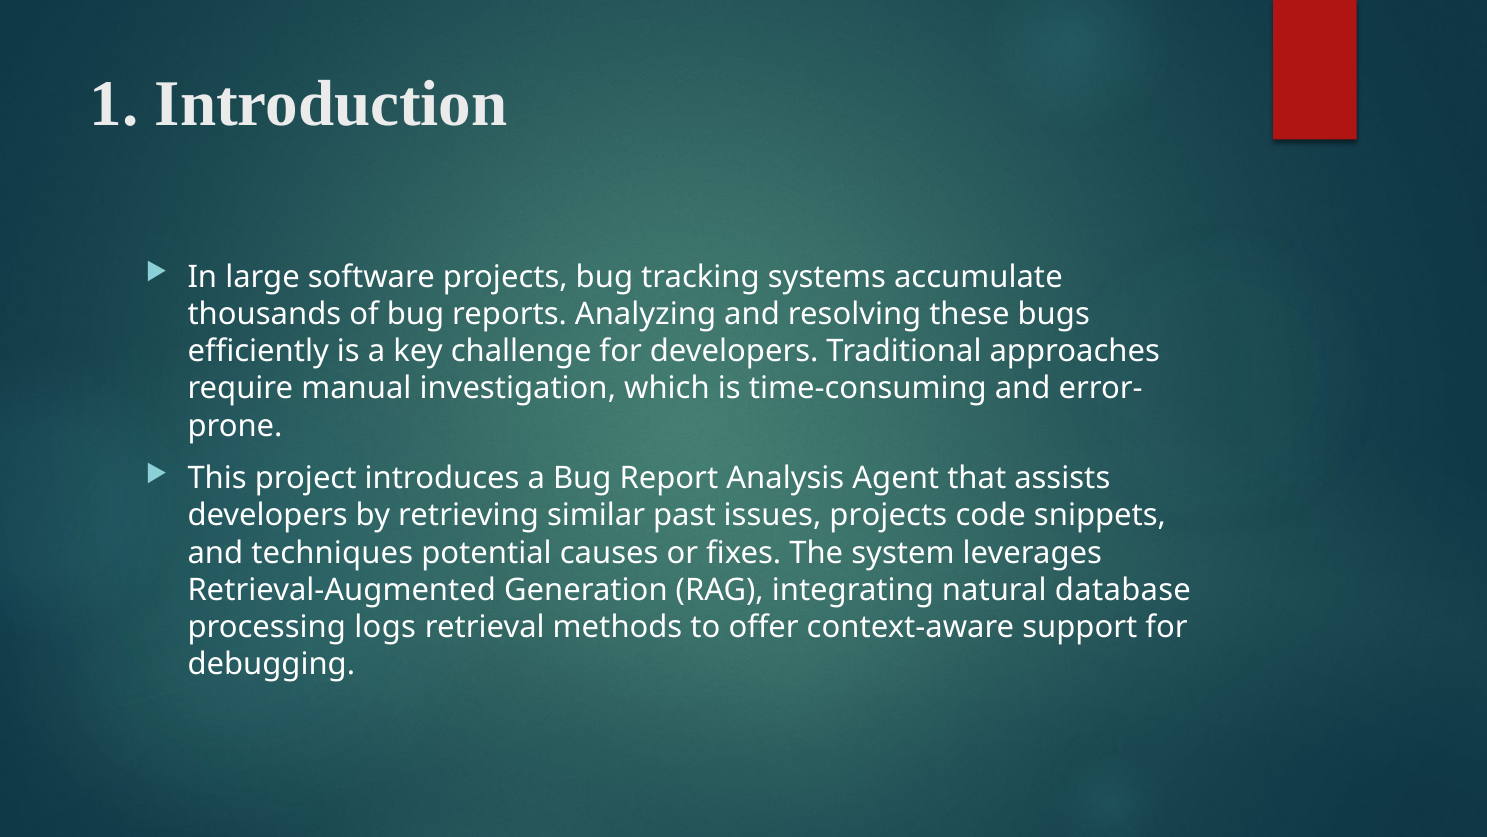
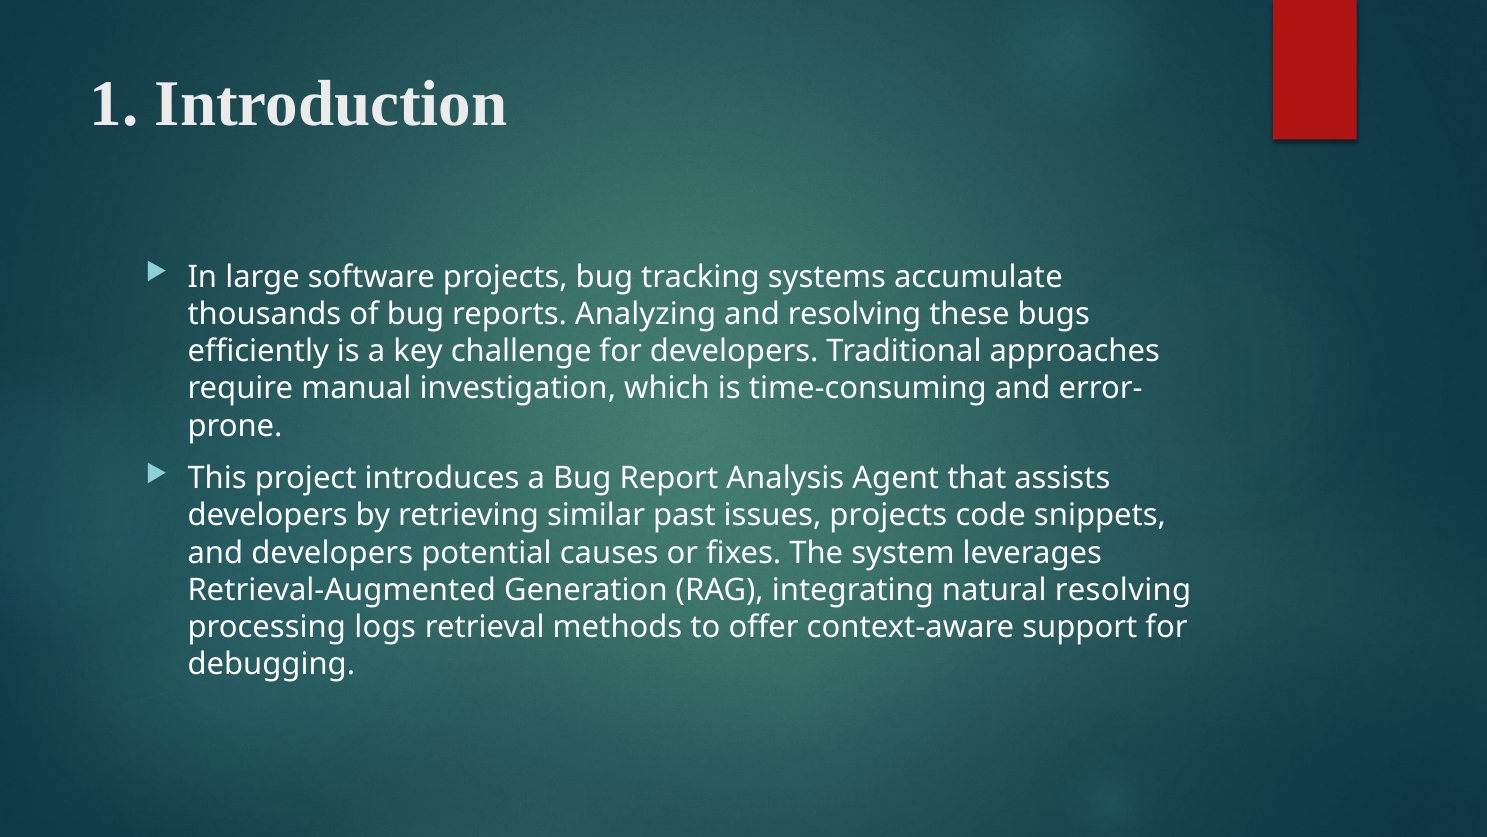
and techniques: techniques -> developers (332, 553)
natural database: database -> resolving (1123, 590)
